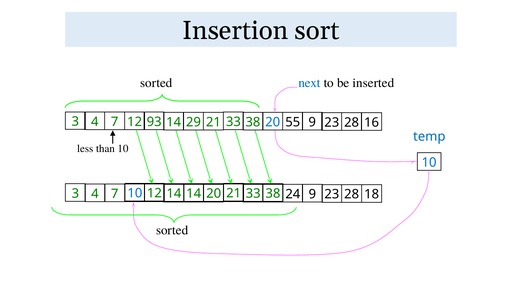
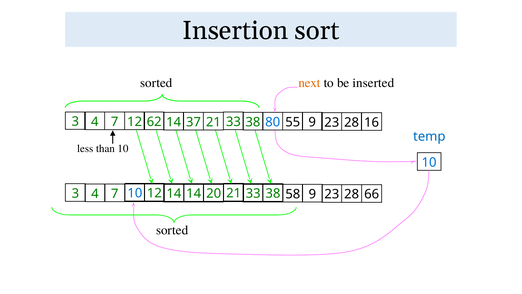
next colour: blue -> orange (309, 83)
93: 93 -> 62 (154, 122)
29: 29 -> 37 (193, 122)
38 20: 20 -> 80 (273, 122)
24: 24 -> 58 (293, 194)
18: 18 -> 66 (372, 194)
